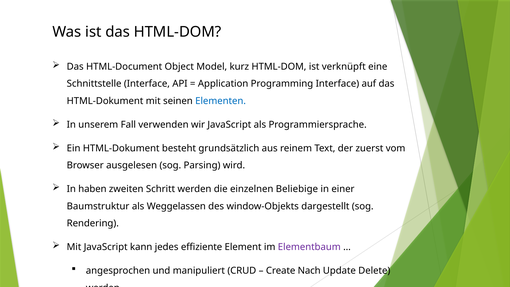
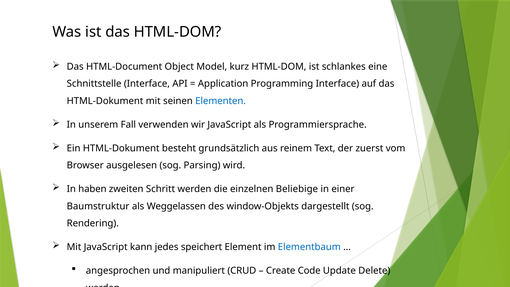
ist verknüpft: verknüpft -> schlankes (344, 67)
effiziente: effiziente -> speichert (202, 247)
Elementbaum colour: purple -> blue (309, 247)
Nach: Nach -> Code (309, 271)
